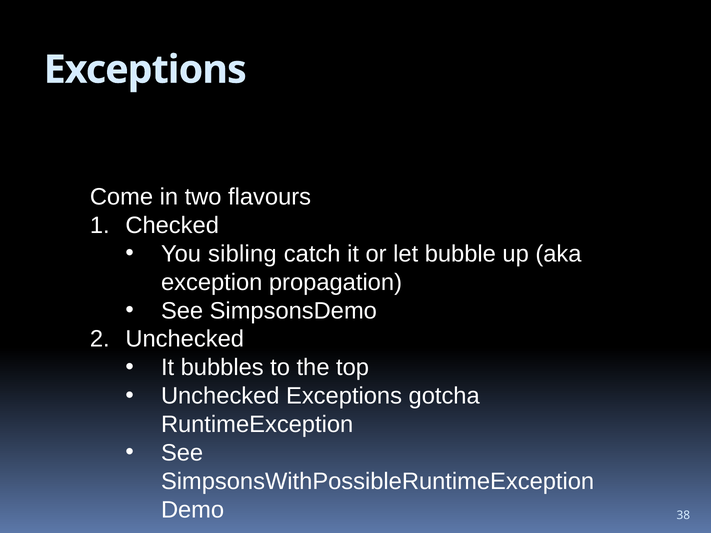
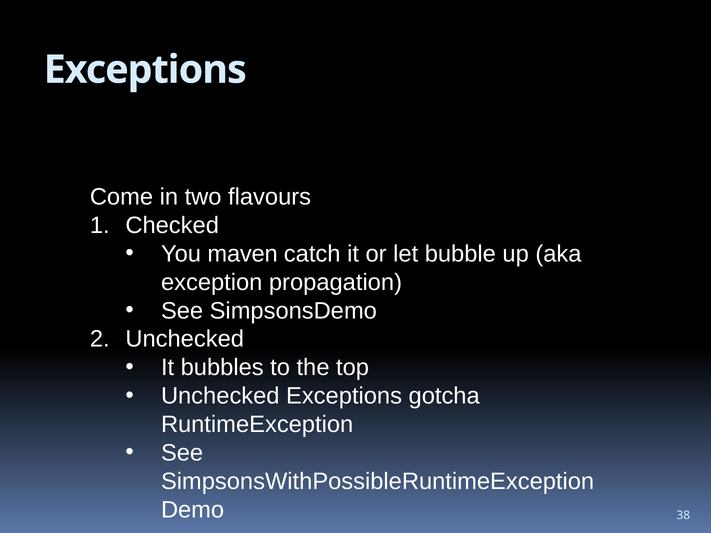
sibling: sibling -> maven (243, 254)
